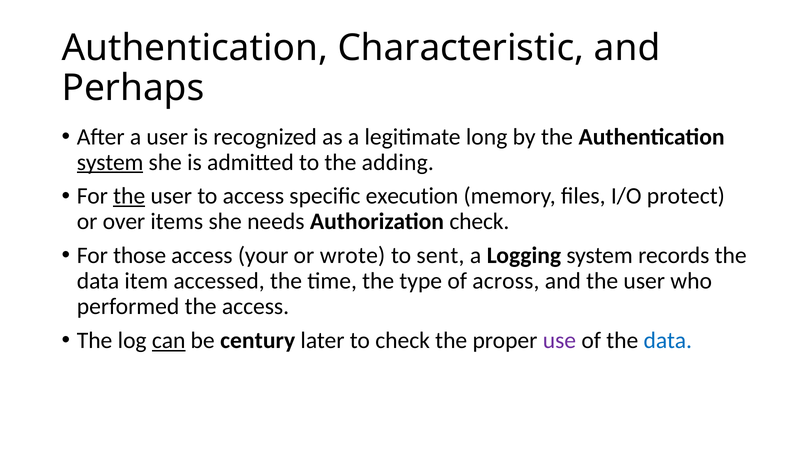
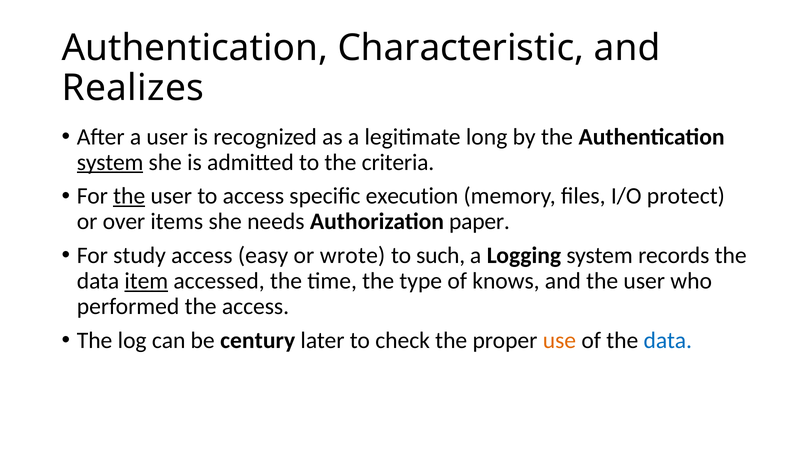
Perhaps: Perhaps -> Realizes (133, 88)
adding: adding -> criteria (398, 162)
Authorization check: check -> paper (479, 222)
those: those -> study (140, 256)
your: your -> easy (263, 256)
sent: sent -> such (441, 256)
item underline: none -> present (146, 281)
across: across -> knows (506, 281)
can underline: present -> none (169, 340)
use colour: purple -> orange (559, 340)
